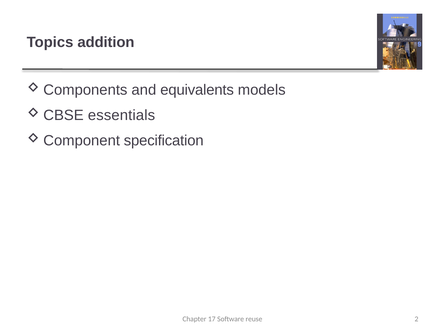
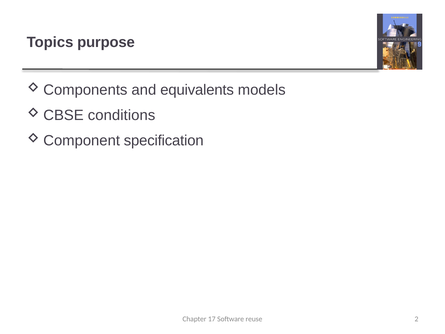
addition: addition -> purpose (106, 42)
essentials: essentials -> conditions (122, 115)
